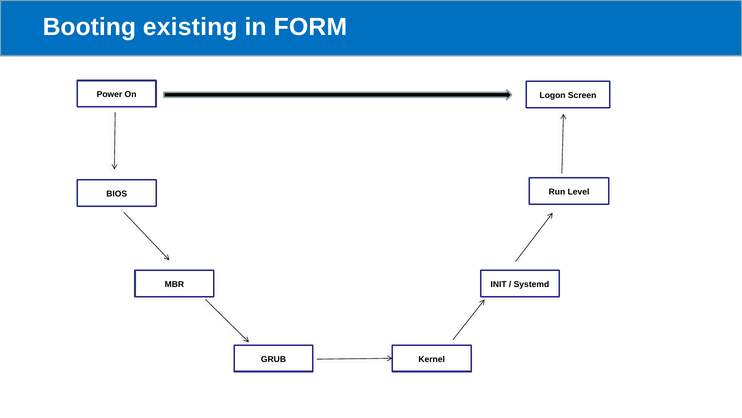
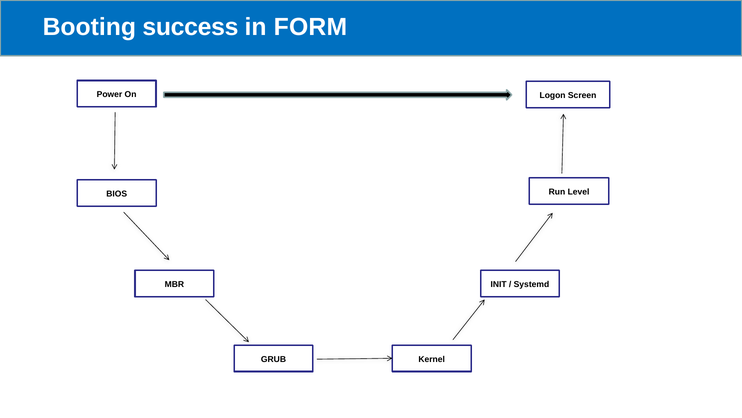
existing: existing -> success (190, 27)
